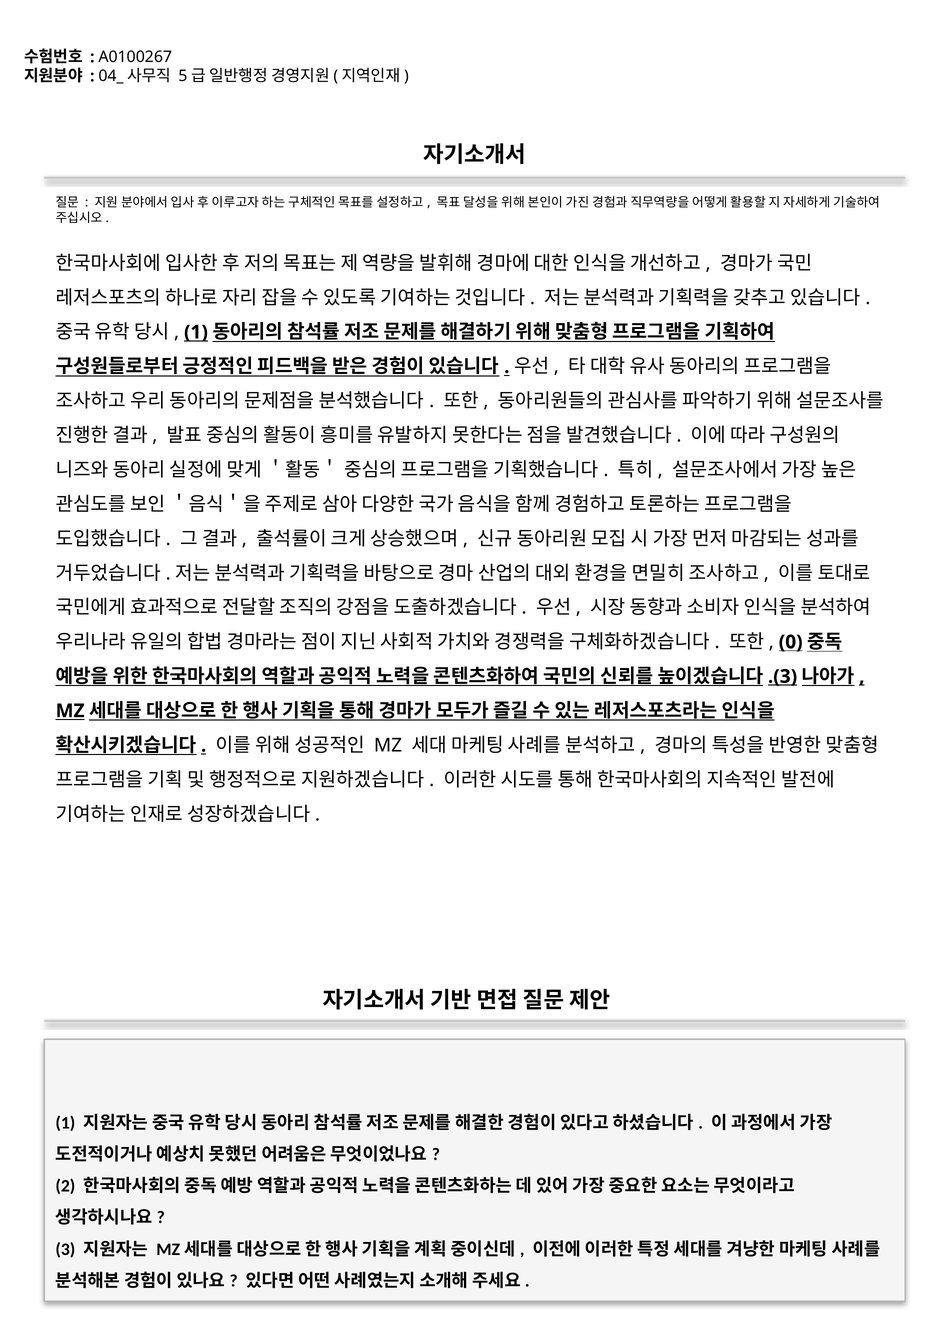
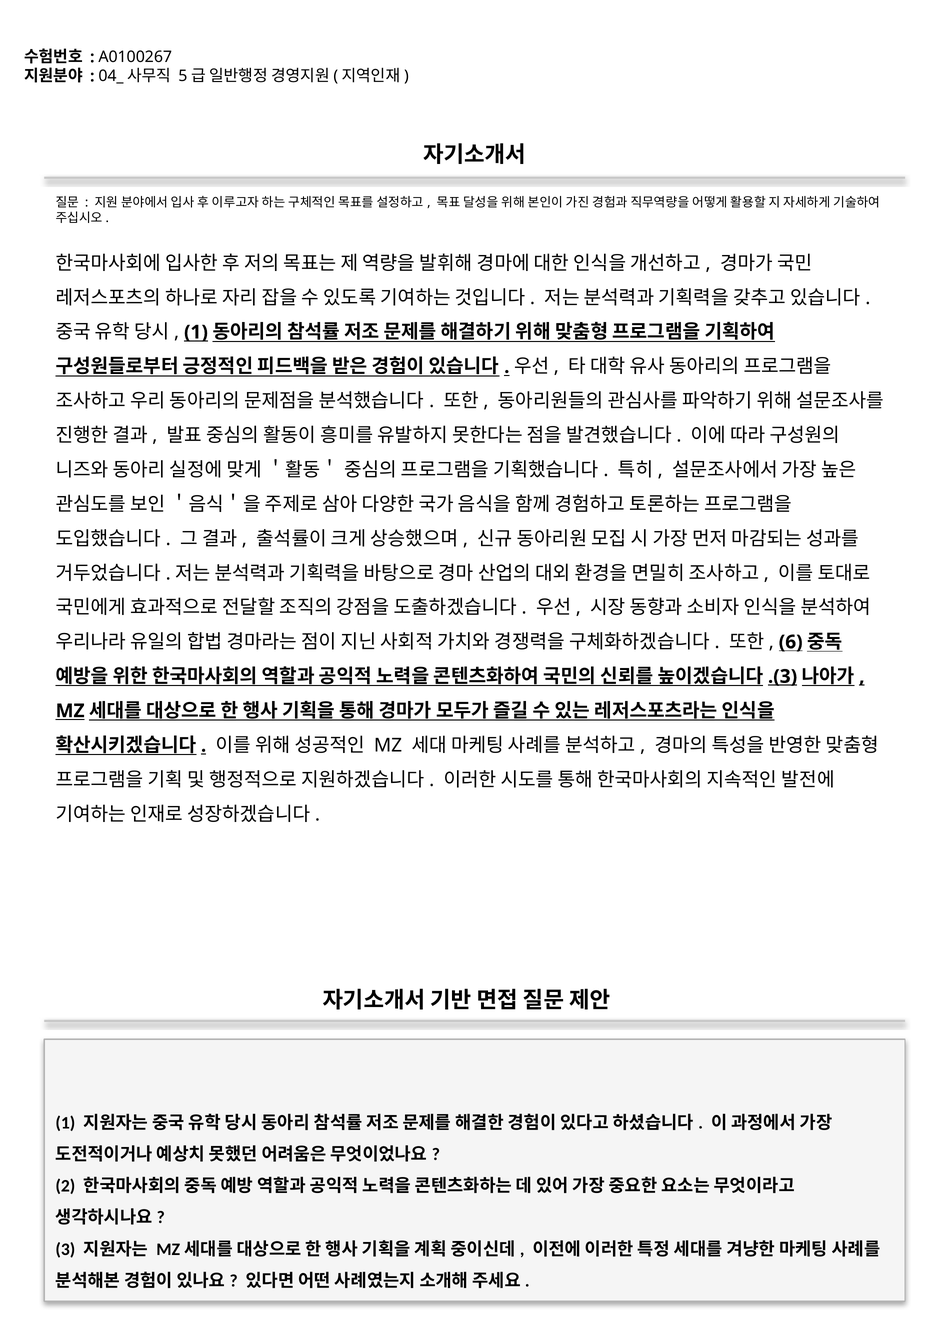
0: 0 -> 6 (791, 642)
